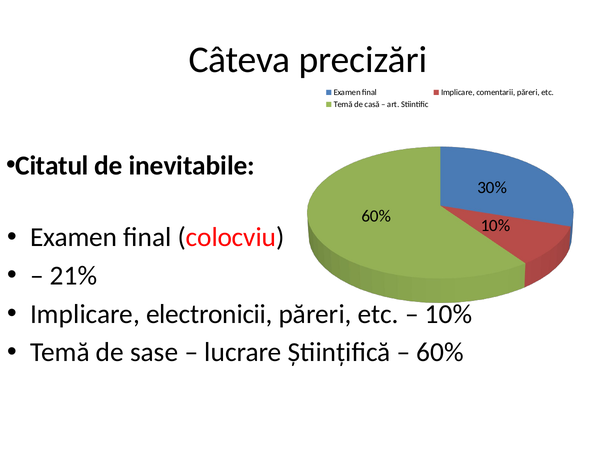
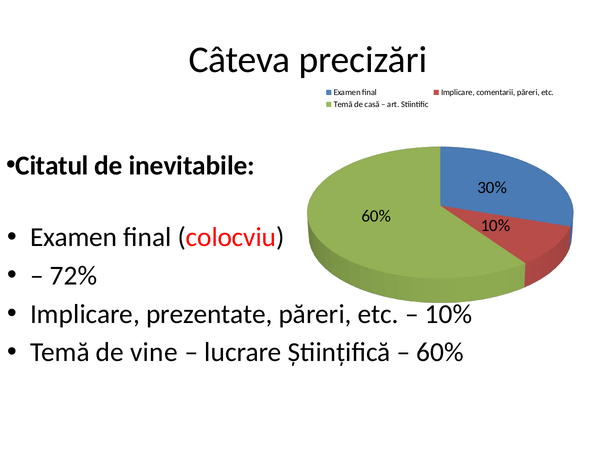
21%: 21% -> 72% (73, 276)
electronicii: electronicii -> prezentate (209, 314)
sase: sase -> vine (154, 352)
